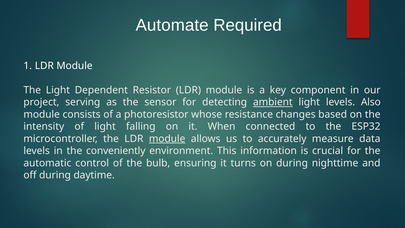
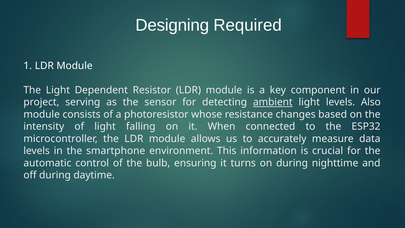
Automate: Automate -> Designing (172, 25)
module underline: present -> none (167, 139)
conveniently: conveniently -> smartphone (116, 151)
